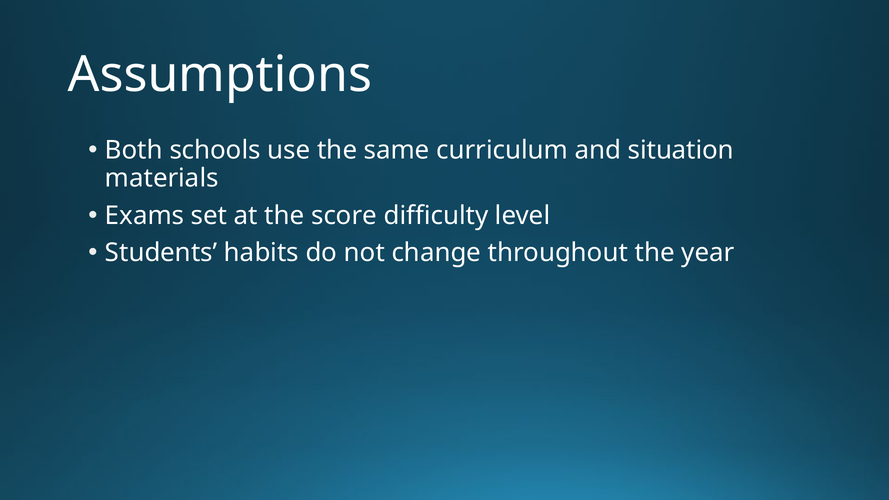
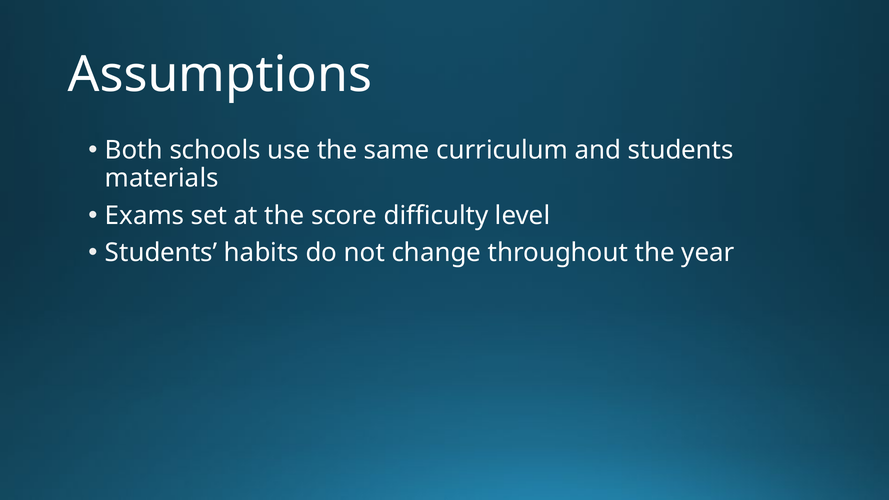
and situation: situation -> students (681, 150)
